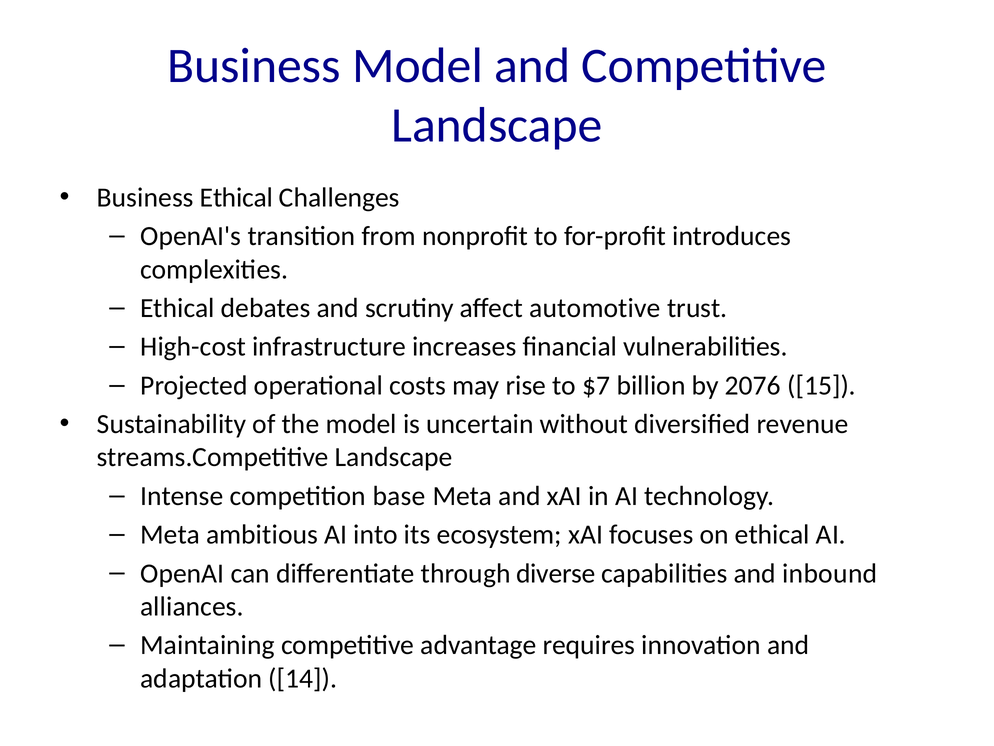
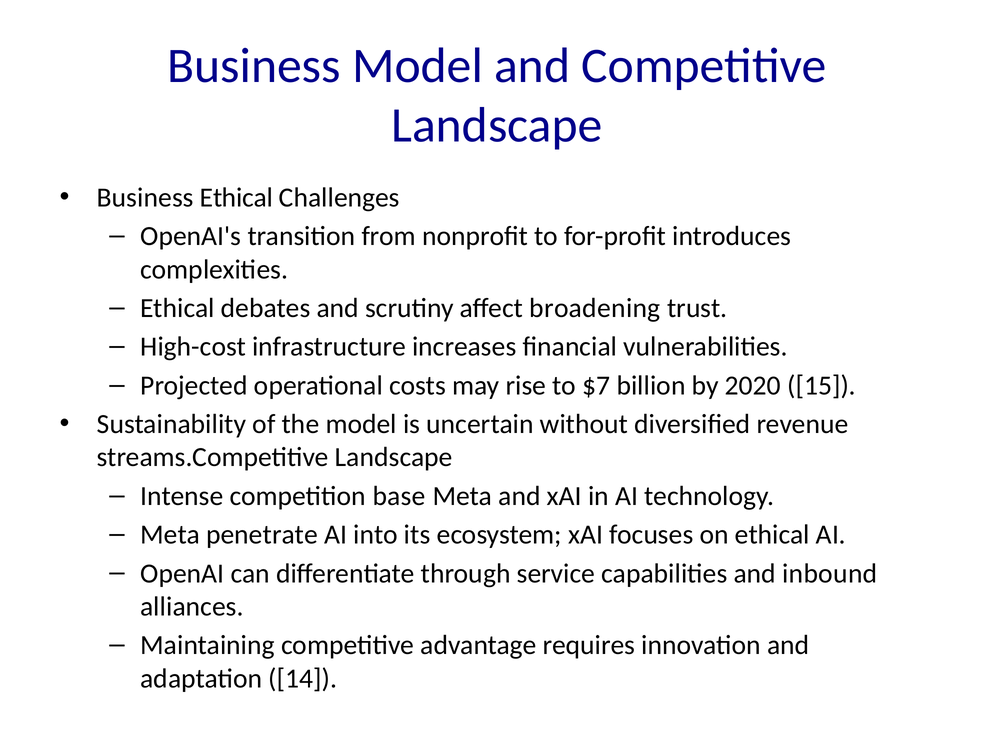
automotive: automotive -> broadening (595, 308)
2076: 2076 -> 2020 (753, 385)
ambitious: ambitious -> penetrate (262, 534)
diverse: diverse -> service (556, 573)
